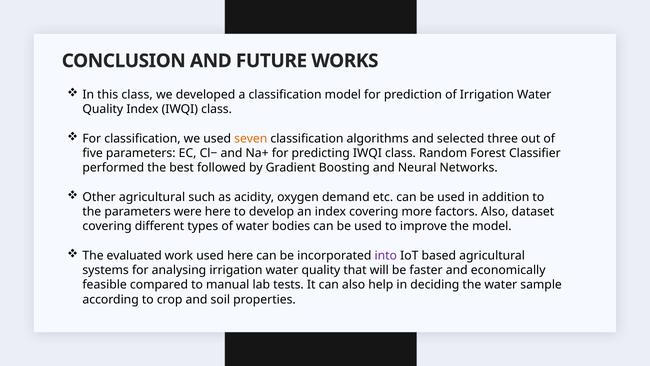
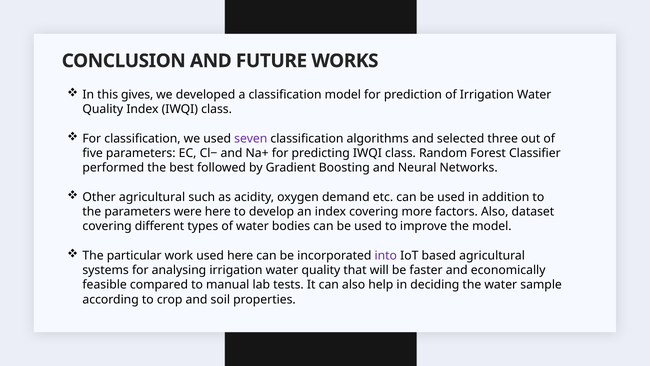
this class: class -> gives (137, 94)
seven colour: orange -> purple (251, 138)
evaluated: evaluated -> particular (134, 255)
